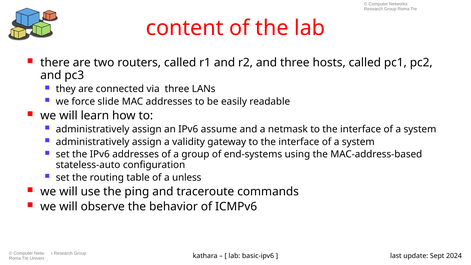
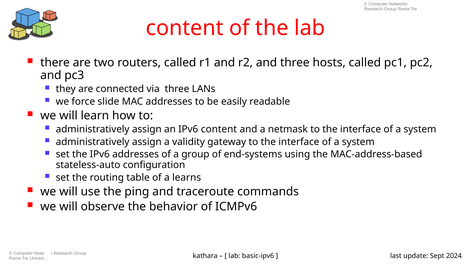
IPv6 assume: assume -> content (219, 129)
unless: unless -> learns (187, 178)
